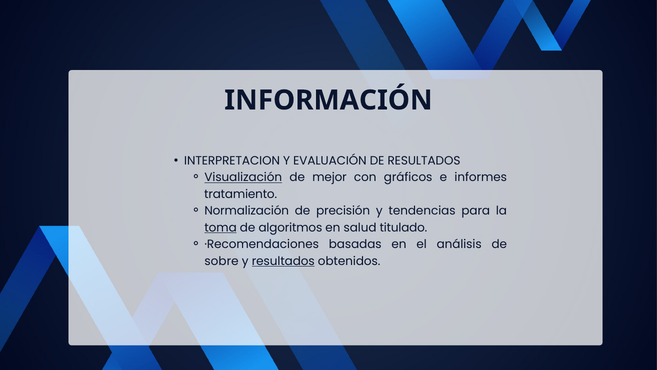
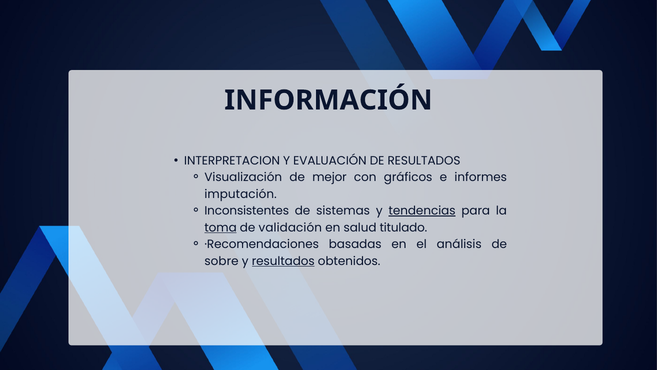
Visualización underline: present -> none (243, 177)
tratamiento: tratamiento -> imputación (241, 194)
Normalización: Normalización -> Inconsistentes (247, 211)
precisión: precisión -> sistemas (343, 211)
tendencias underline: none -> present (422, 211)
algoritmos: algoritmos -> validación (290, 227)
